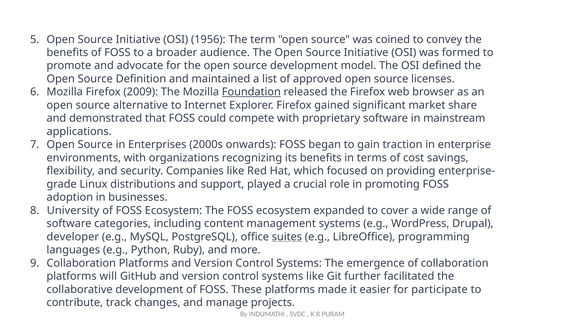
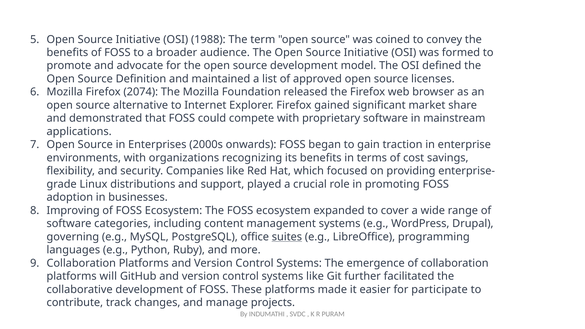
1956: 1956 -> 1988 (208, 39)
2009: 2009 -> 2074 (141, 92)
Foundation underline: present -> none (251, 92)
University: University -> Improving (73, 211)
developer: developer -> governing (73, 237)
